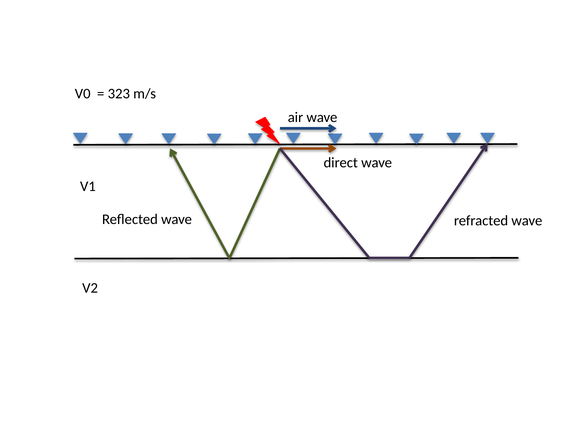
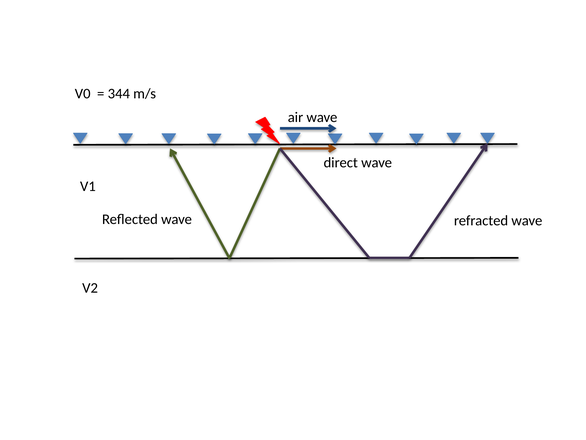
323: 323 -> 344 (119, 94)
